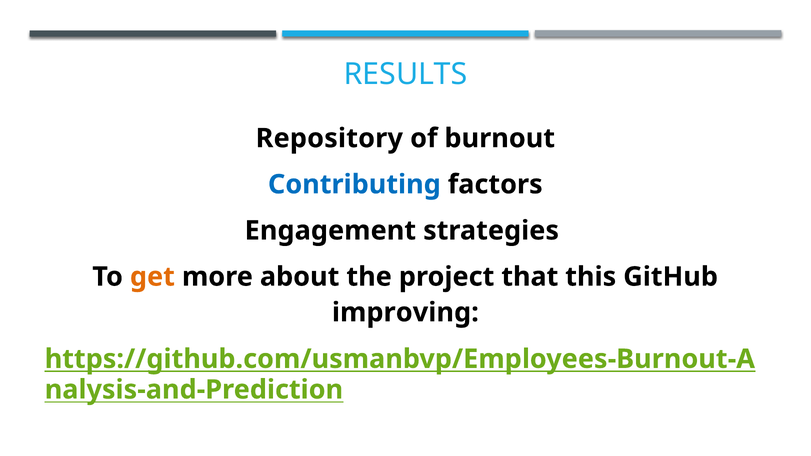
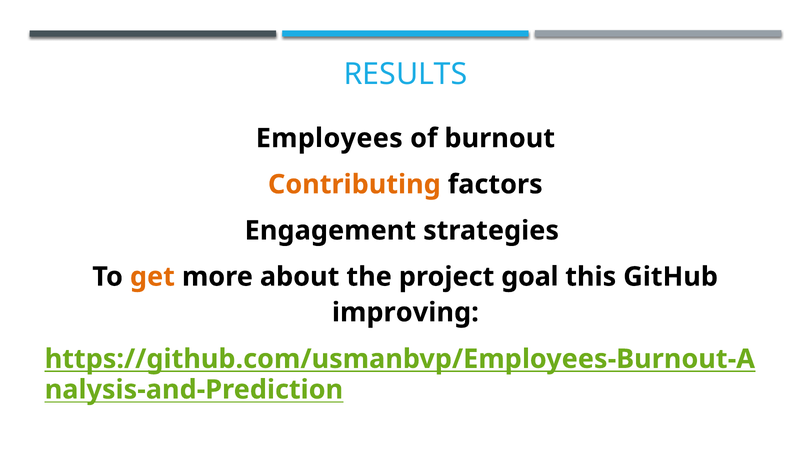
Repository: Repository -> Employees (329, 138)
Contributing colour: blue -> orange (354, 185)
that: that -> goal (530, 277)
